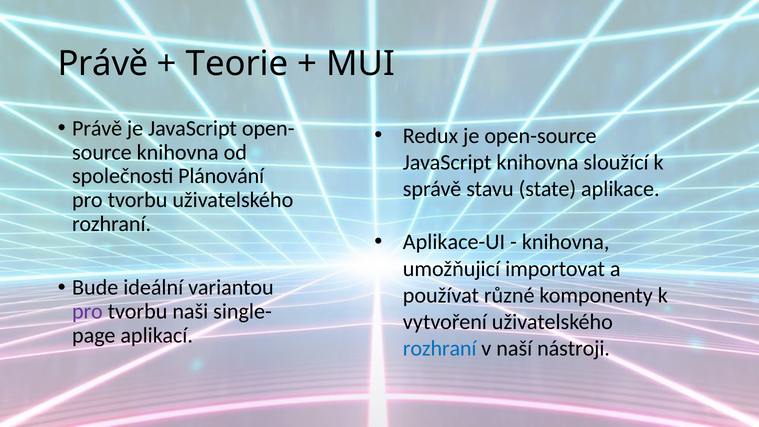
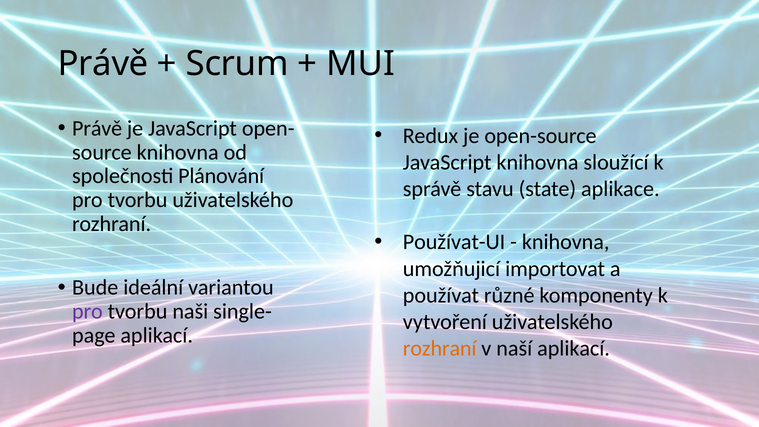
Teorie: Teorie -> Scrum (237, 64)
Aplikace-UI: Aplikace-UI -> Používat-UI (454, 242)
rozhraní colour: blue -> orange (440, 348)
naší nástroji: nástroji -> aplikací (574, 348)
